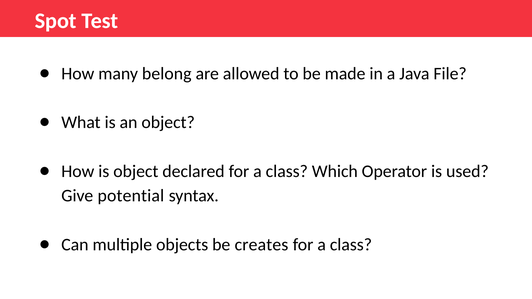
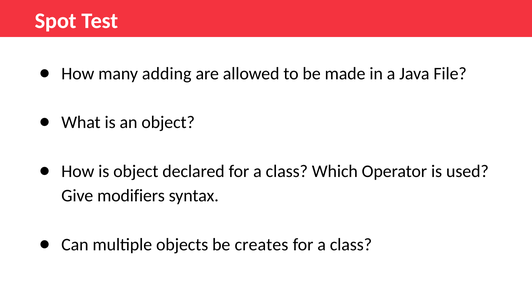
belong: belong -> adding (167, 74)
potential: potential -> modifiers (131, 196)
